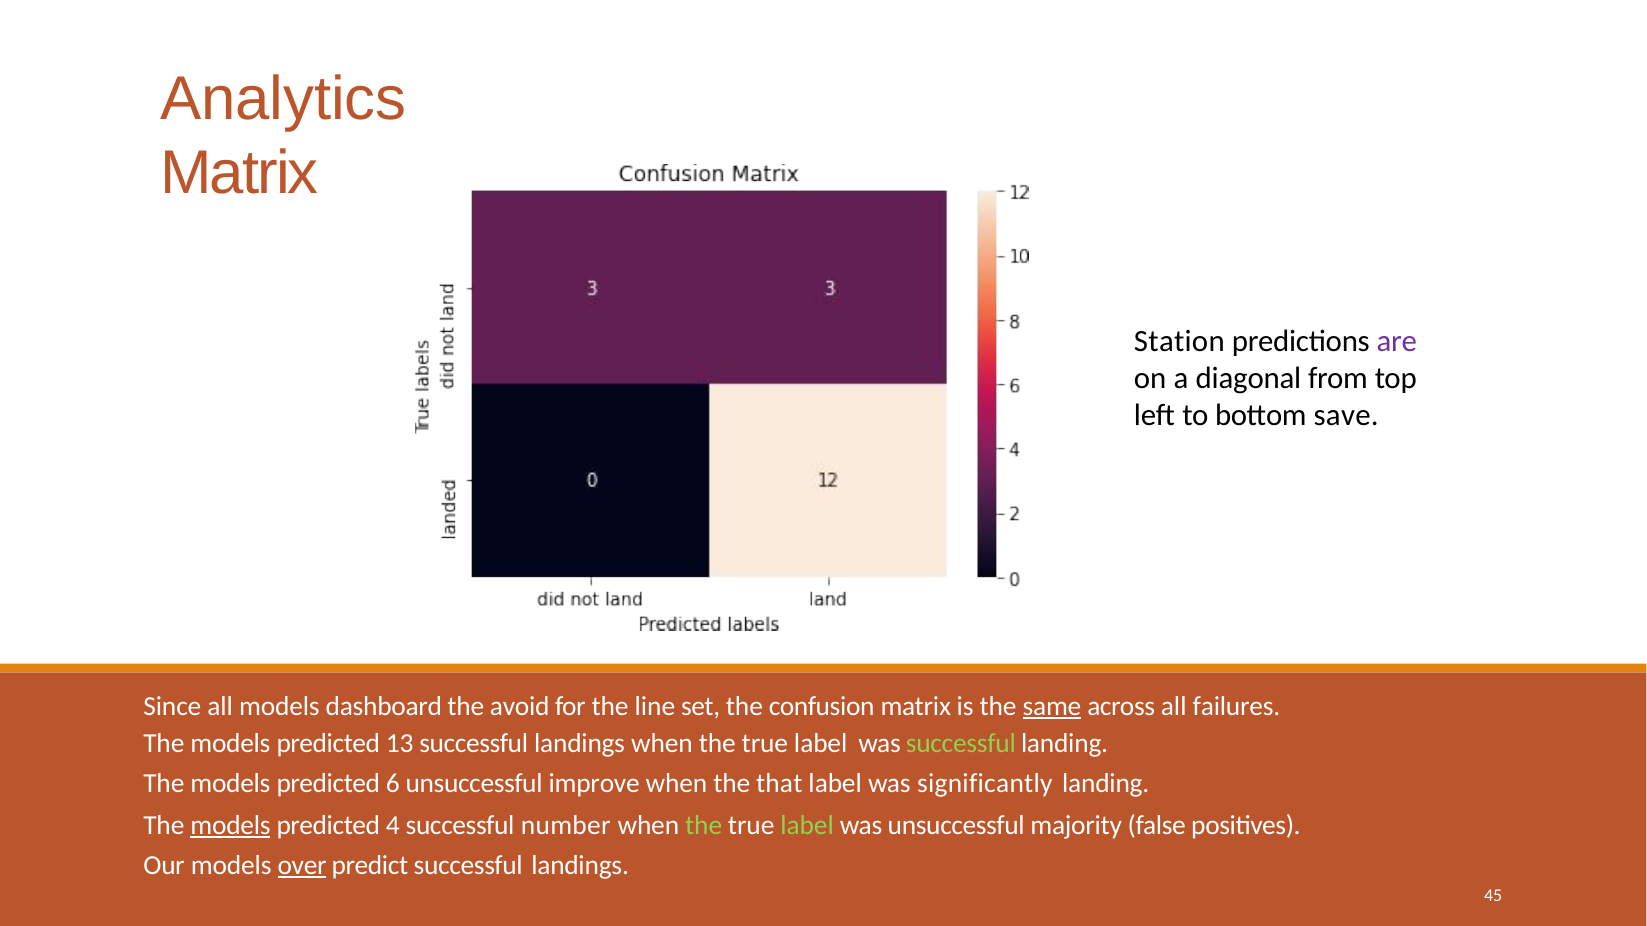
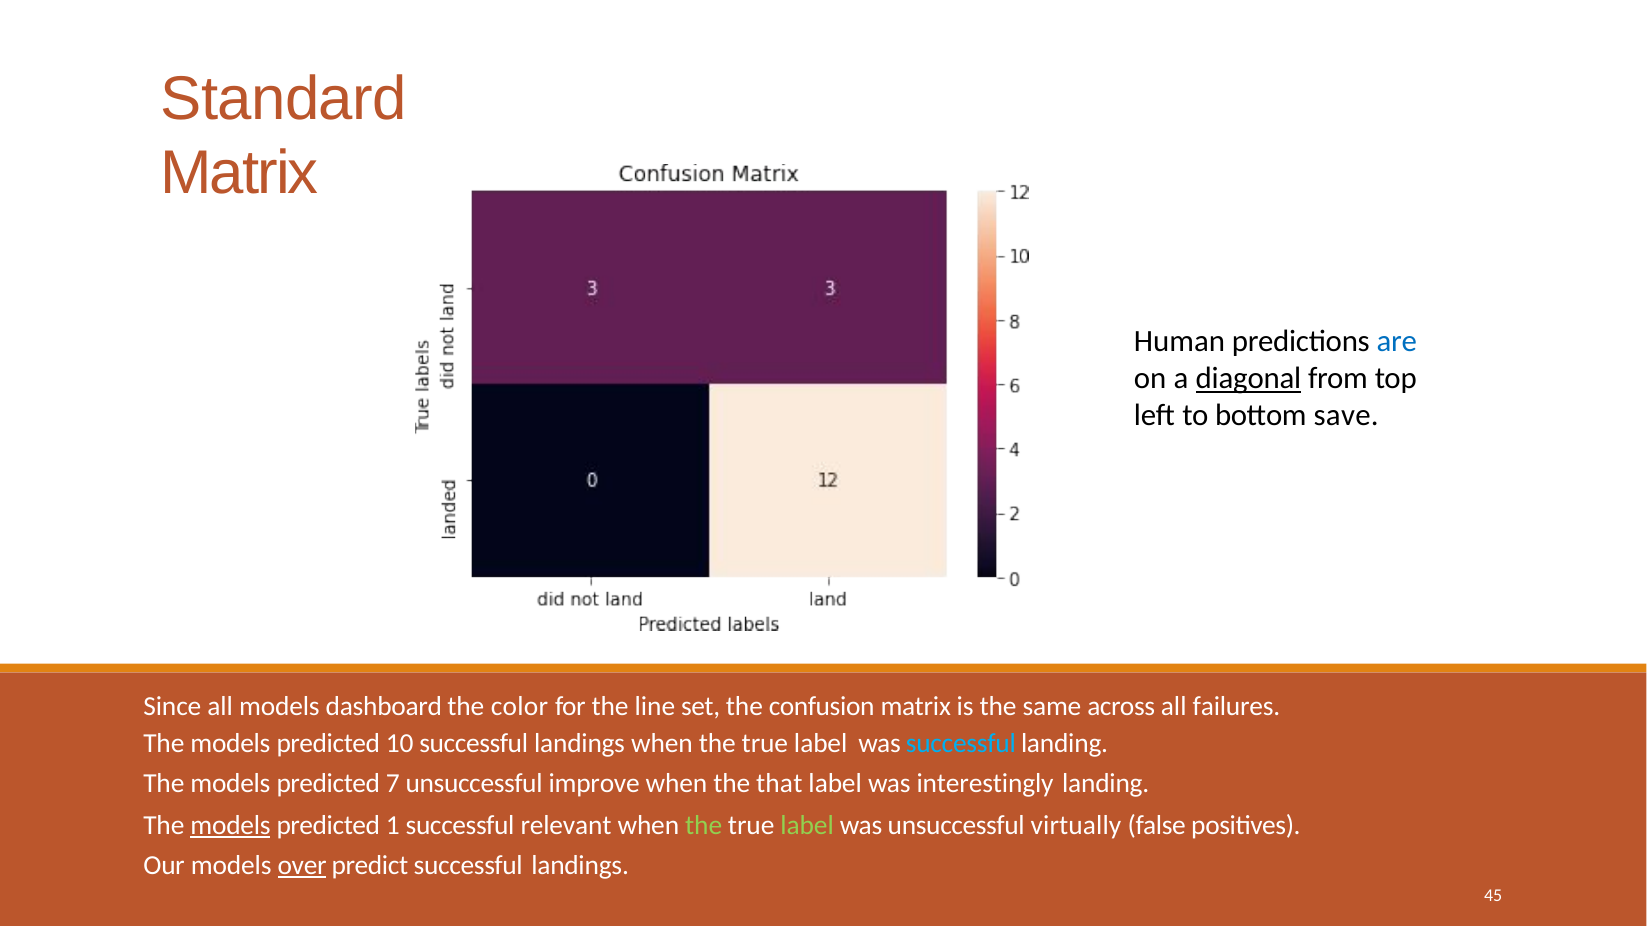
Analytics: Analytics -> Standard (284, 99)
Station: Station -> Human (1180, 342)
are colour: purple -> blue (1397, 342)
diagonal underline: none -> present (1248, 379)
avoid: avoid -> color (519, 707)
same underline: present -> none (1052, 707)
13: 13 -> 10 (400, 744)
successful colour: light green -> light blue (961, 744)
6: 6 -> 7 (393, 784)
significantly: significantly -> interestingly (985, 784)
4: 4 -> 1 (393, 826)
number: number -> relevant (566, 826)
majority: majority -> virtually (1076, 826)
